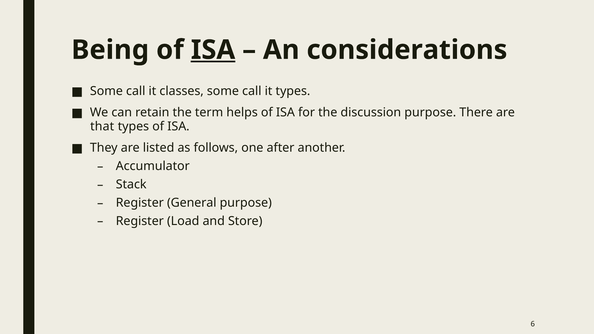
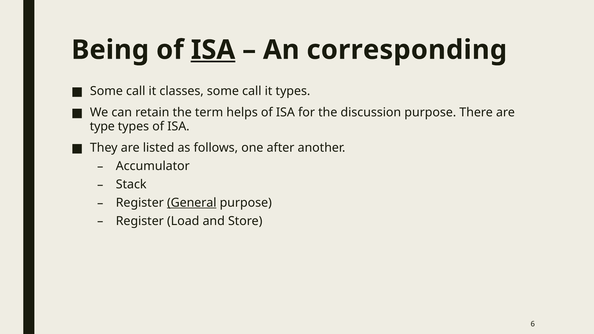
considerations: considerations -> corresponding (407, 50)
that: that -> type (102, 127)
General underline: none -> present (192, 203)
